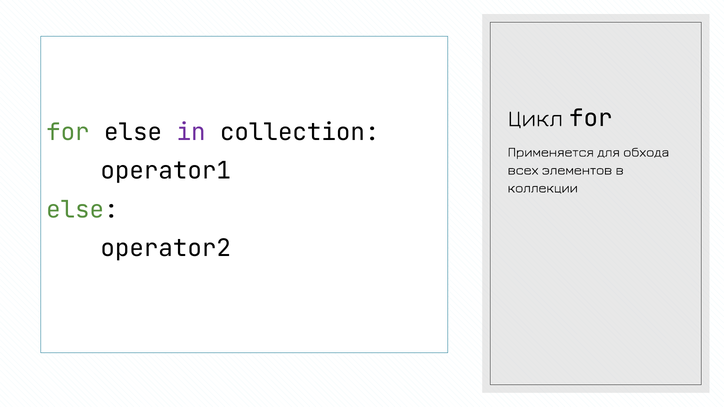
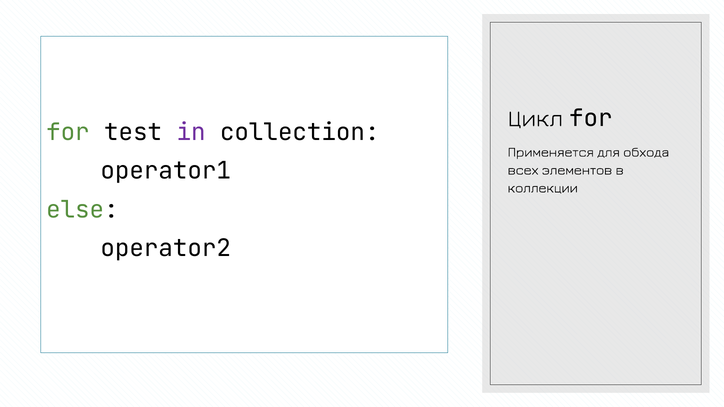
for else: else -> test (133, 132)
